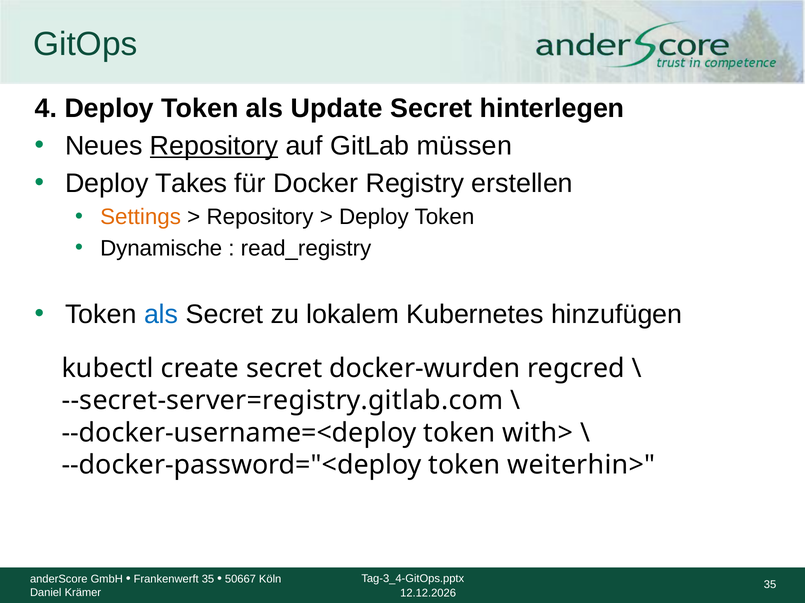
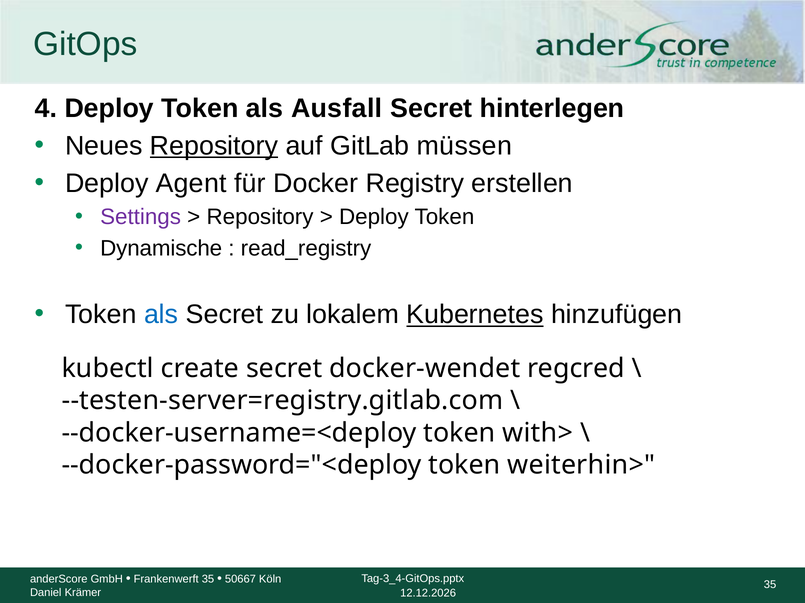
Update: Update -> Ausfall (337, 108)
Takes: Takes -> Agent (191, 184)
Settings colour: orange -> purple (141, 217)
Kubernetes underline: none -> present (475, 315)
docker-wurden: docker-wurden -> docker-wendet (425, 369)
--secret-server=registry.gitlab.com: --secret-server=registry.gitlab.com -> --testen-server=registry.gitlab.com (283, 401)
